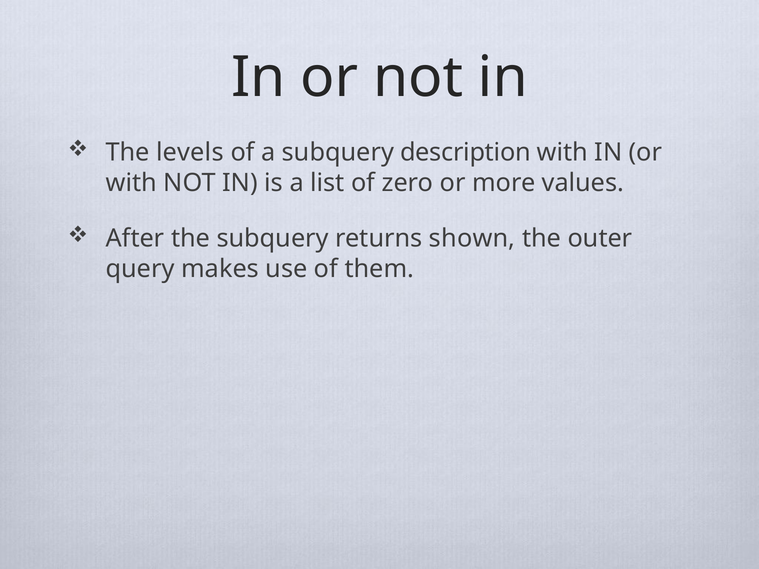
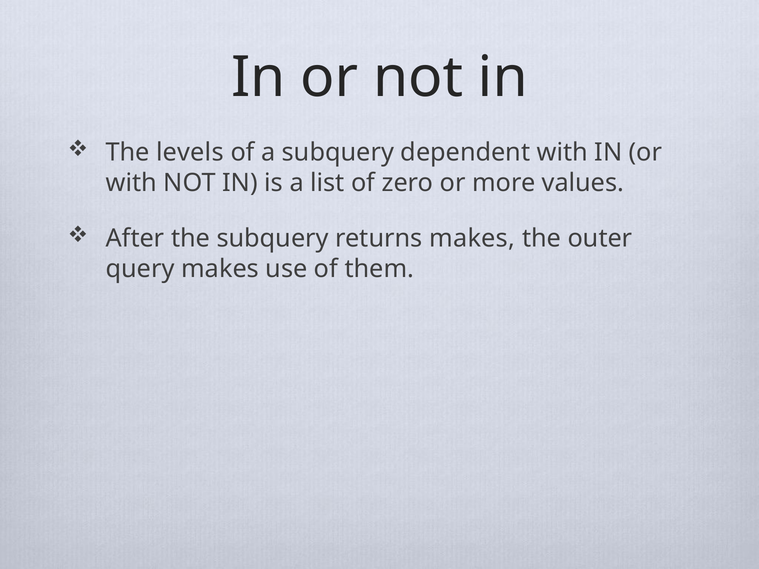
description: description -> dependent (465, 152)
returns shown: shown -> makes (472, 239)
